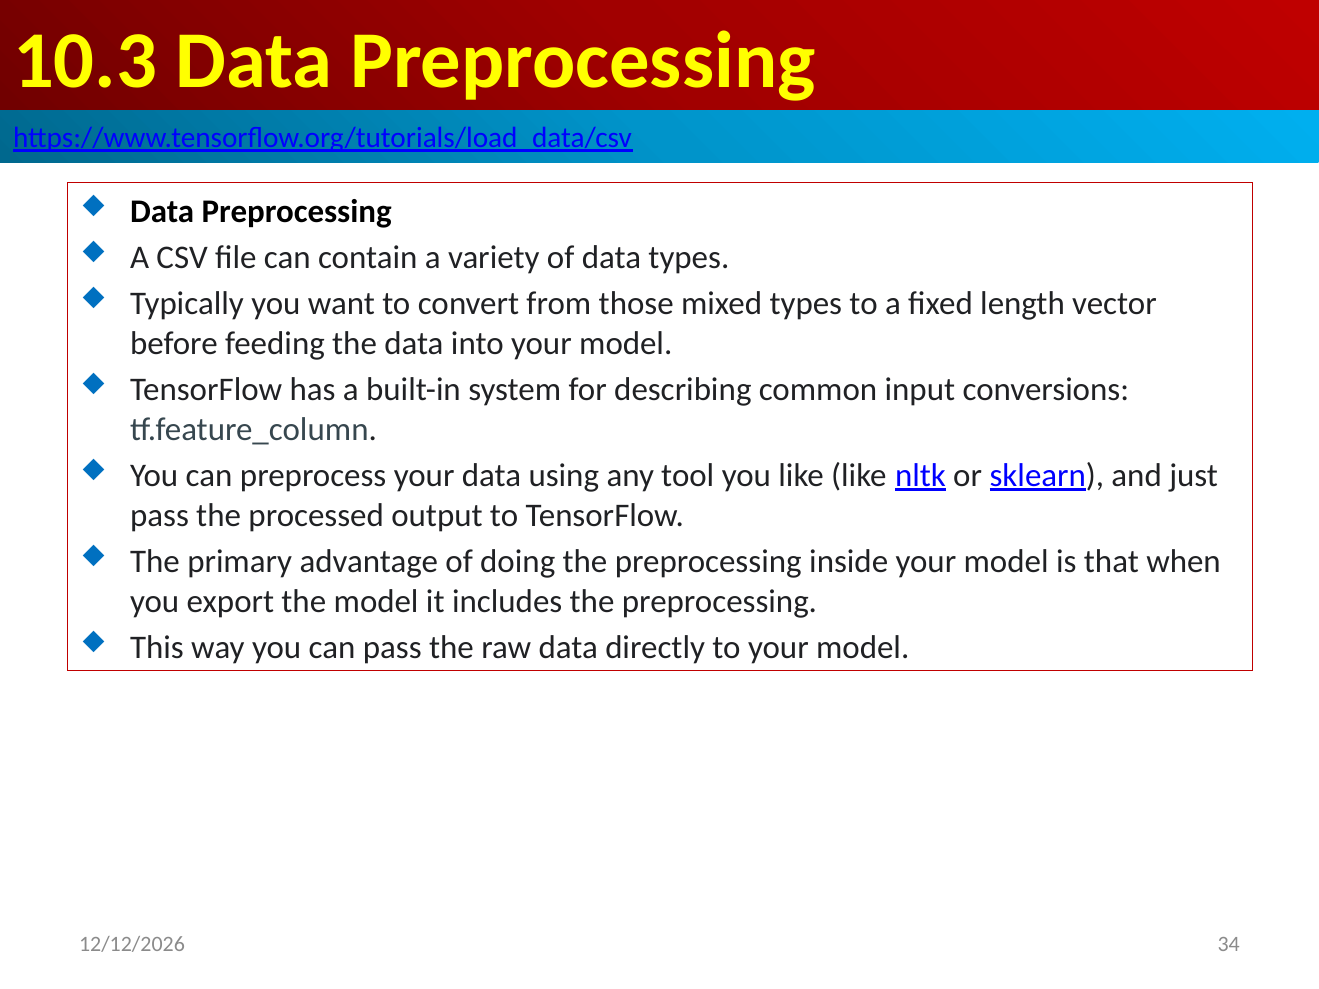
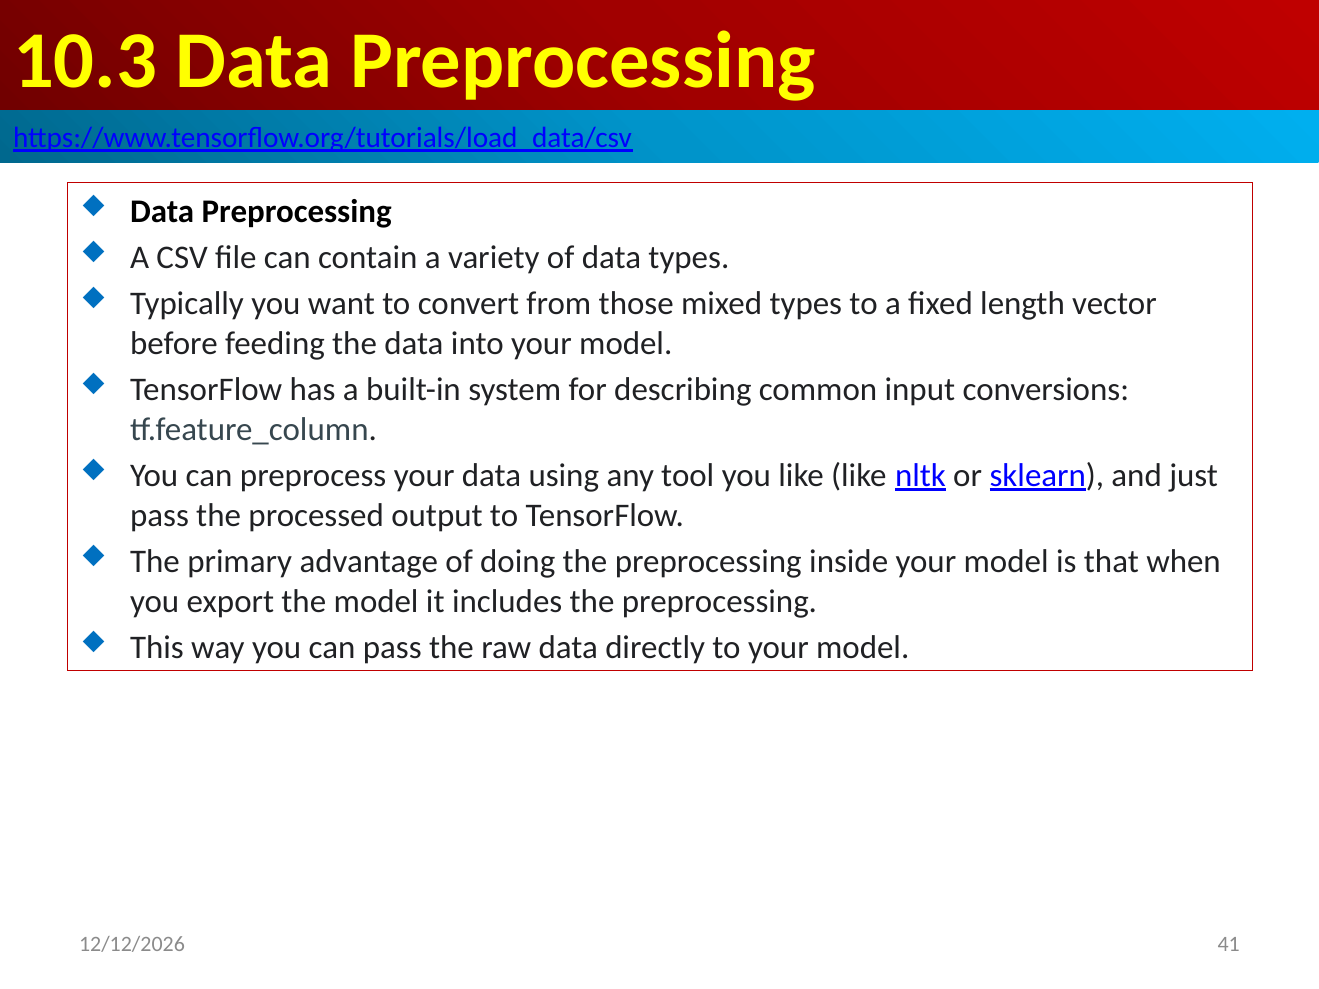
34: 34 -> 41 (1229, 945)
